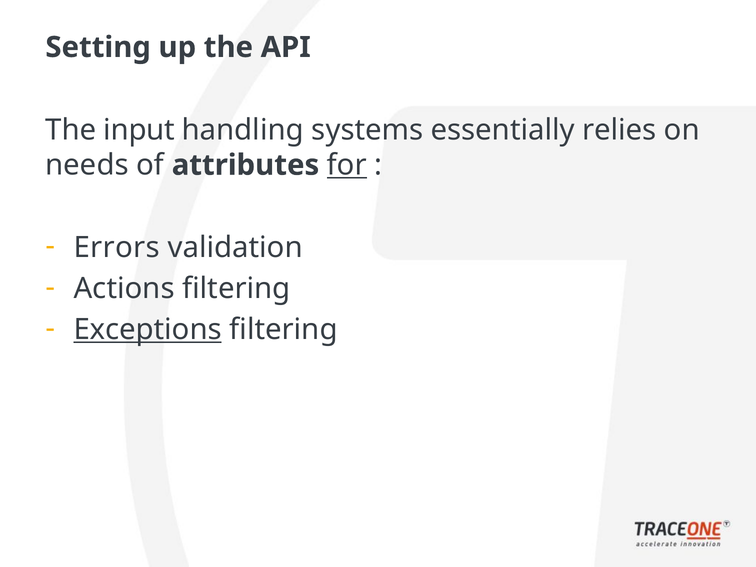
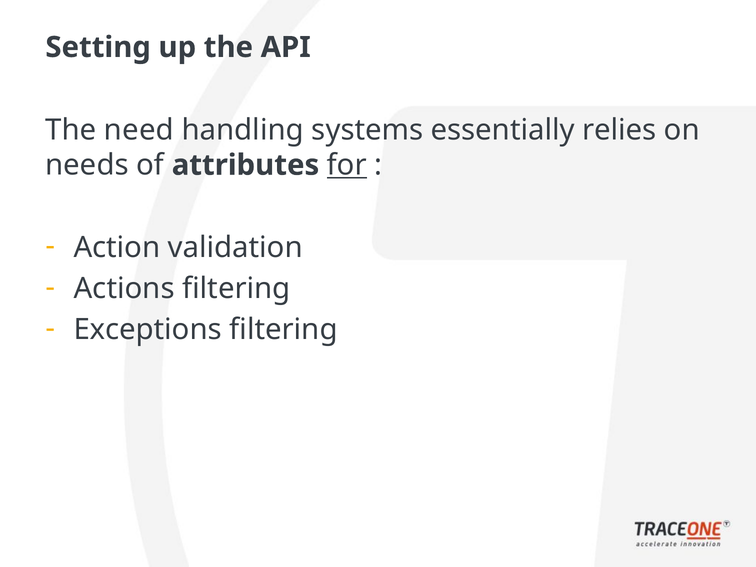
input: input -> need (139, 130)
Errors: Errors -> Action (117, 247)
Exceptions underline: present -> none (148, 330)
